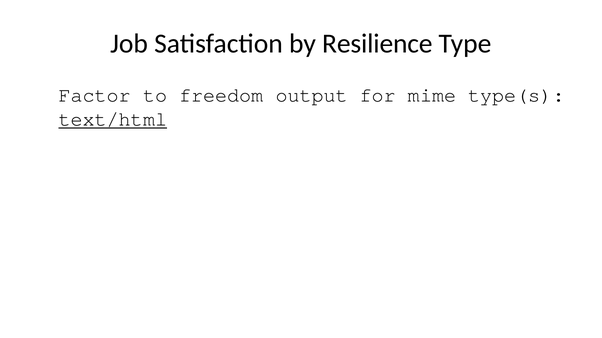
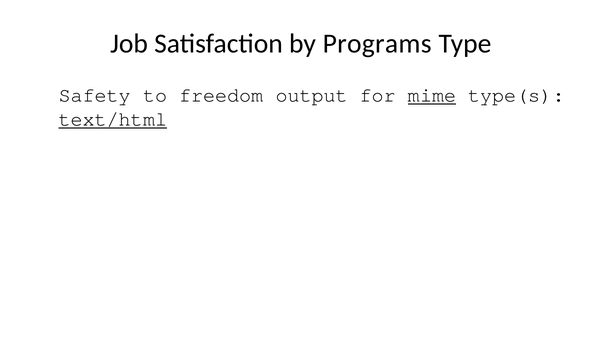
Resilience: Resilience -> Programs (377, 44)
Factor: Factor -> Safety (95, 95)
mime underline: none -> present (432, 95)
